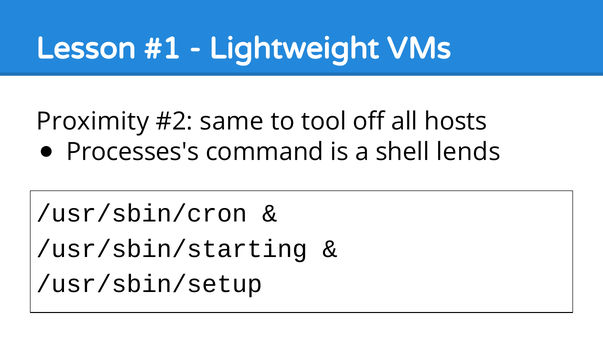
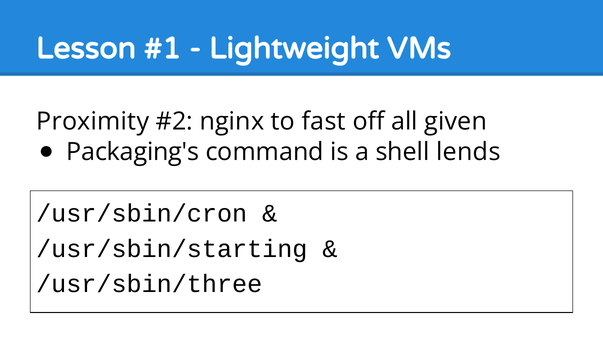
same: same -> nginx (232, 122)
tool: tool -> fast (324, 122)
hosts: hosts -> given (456, 122)
Processes's: Processes's -> Packaging's (133, 152)
/usr/sbin/setup: /usr/sbin/setup -> /usr/sbin/three (149, 284)
